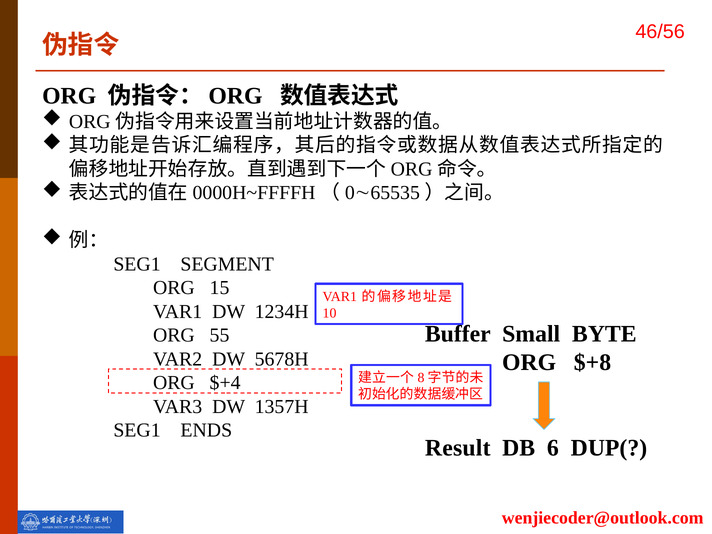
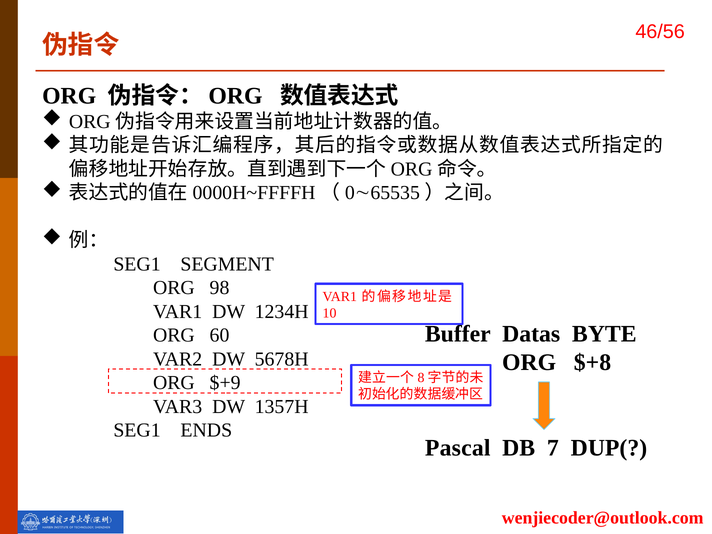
15: 15 -> 98 (220, 288)
Small: Small -> Datas (531, 334)
55: 55 -> 60 (220, 335)
$+4: $+4 -> $+9 (225, 383)
Result: Result -> Pascal (458, 448)
6: 6 -> 7 (553, 448)
